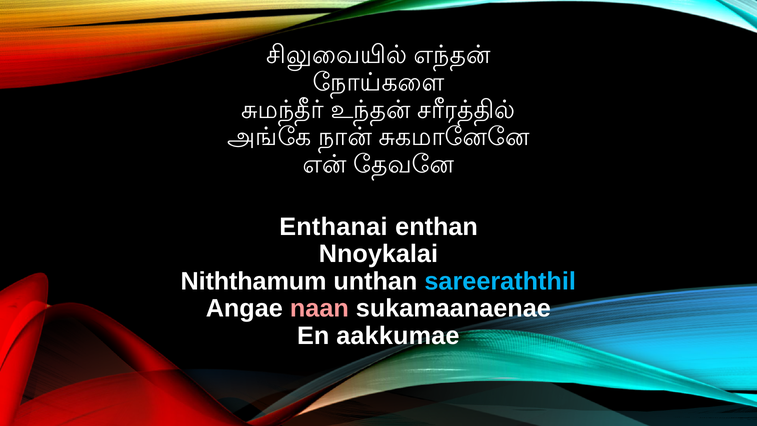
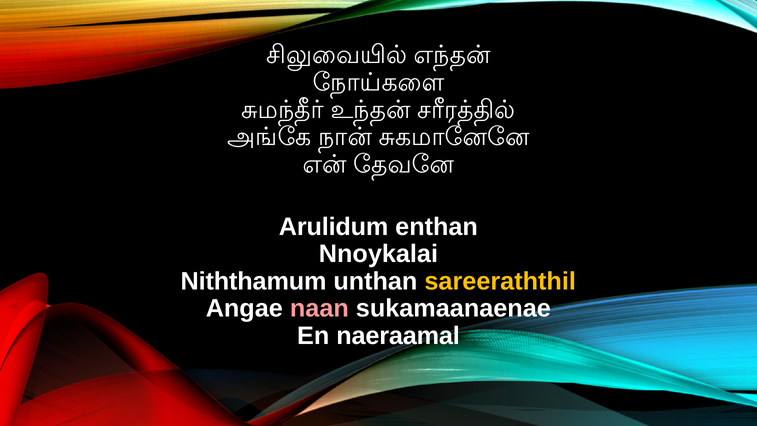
Enthanai: Enthanai -> Arulidum (334, 227)
sareeraththil colour: light blue -> yellow (500, 281)
aakkumae: aakkumae -> naeraamal (398, 336)
